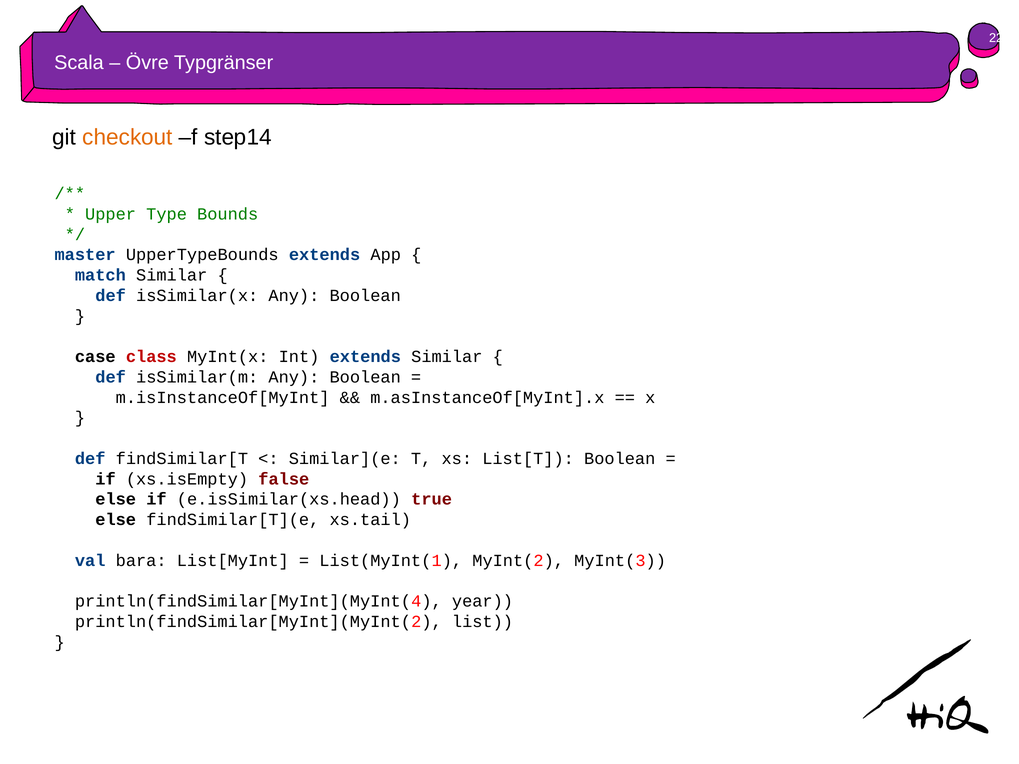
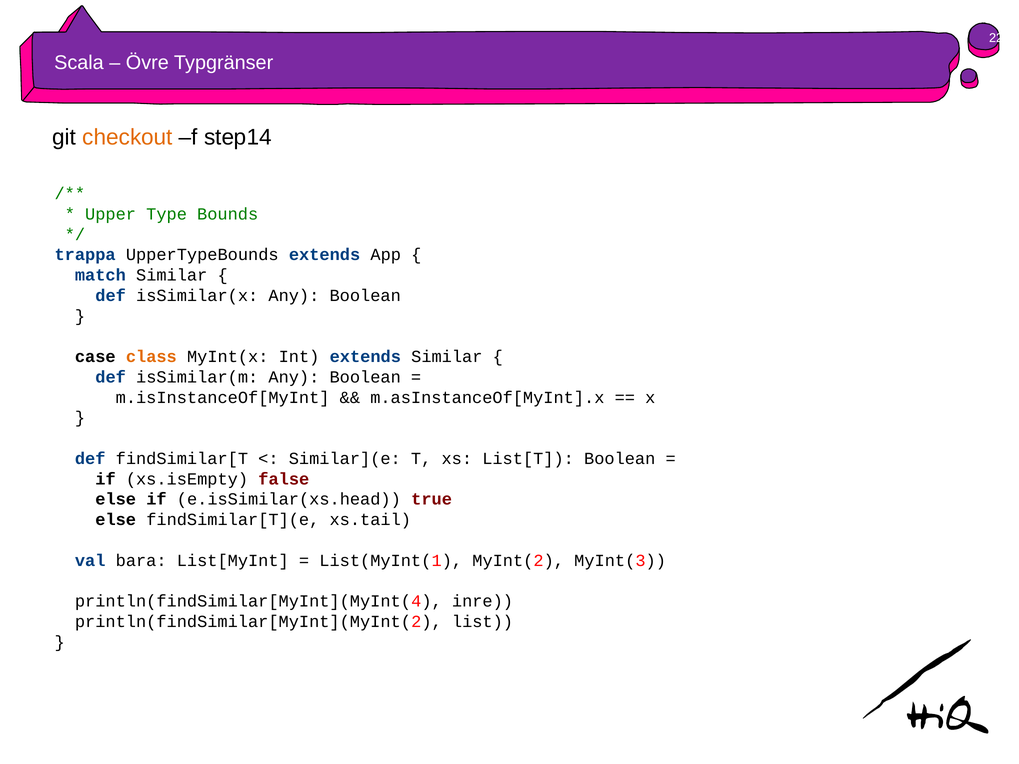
master: master -> trappa (85, 255)
class colour: red -> orange (151, 357)
year: year -> inre (482, 601)
